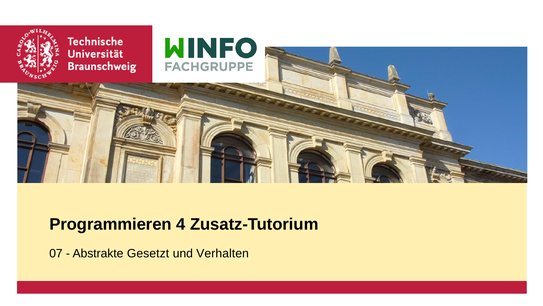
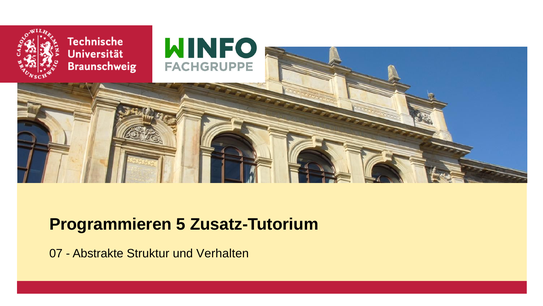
4: 4 -> 5 (181, 224)
Gesetzt: Gesetzt -> Struktur (148, 253)
